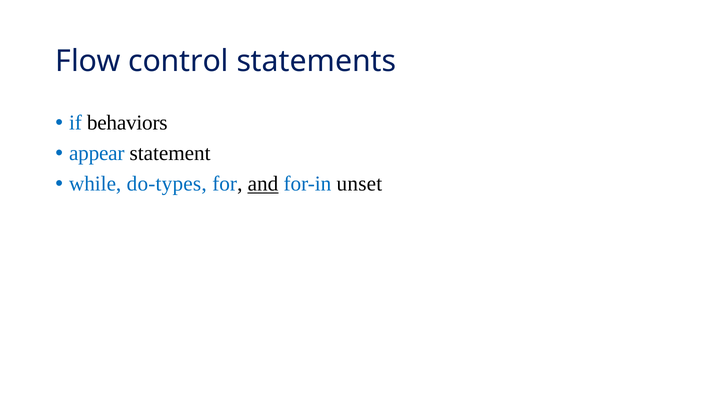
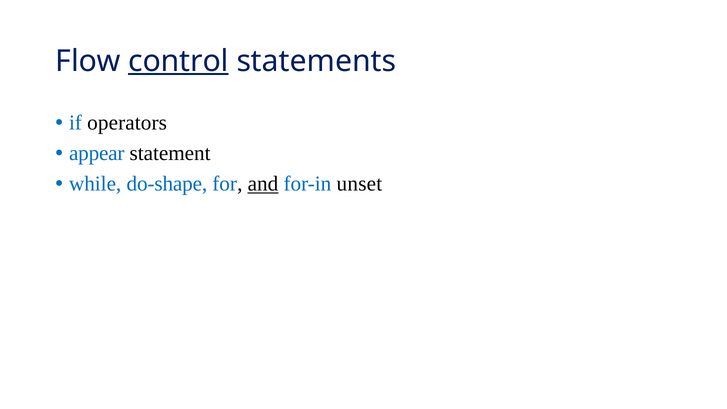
control underline: none -> present (178, 61)
behaviors: behaviors -> operators (127, 123)
do-types: do-types -> do-shape (167, 184)
